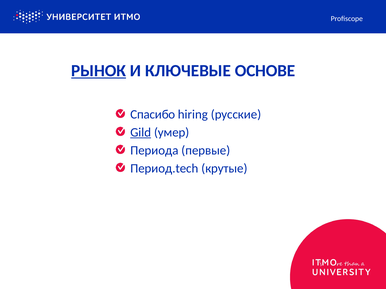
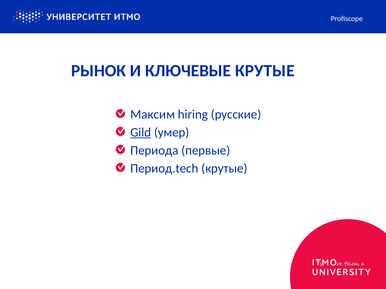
РЫНОК underline: present -> none (99, 71)
КЛЮЧЕВЫЕ ОСНОВЕ: ОСНОВЕ -> КРУТЫЕ (265, 71)
Спасибо: Спасибо -> Максим (153, 115)
